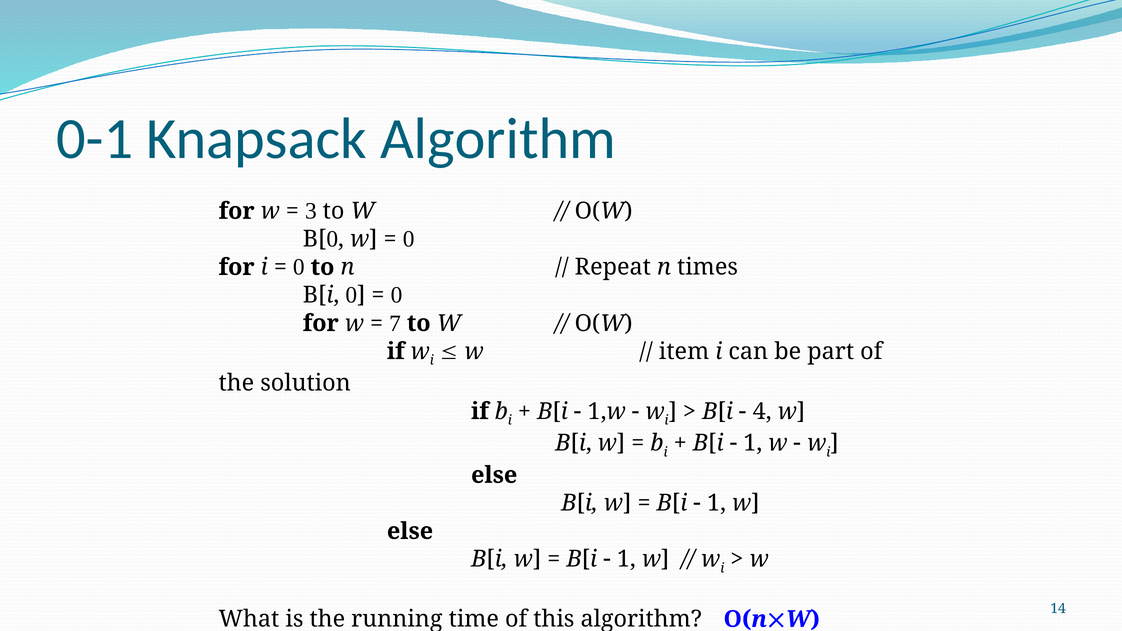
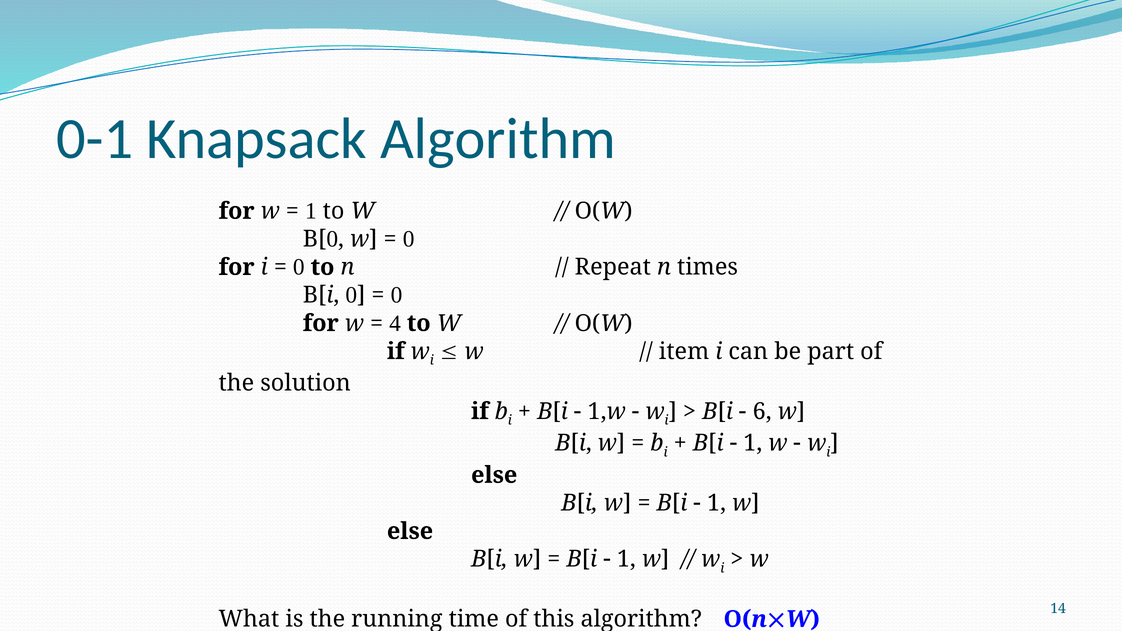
3: 3 -> 1 (311, 211)
7: 7 -> 4 (395, 323)
4: 4 -> 6 (762, 411)
